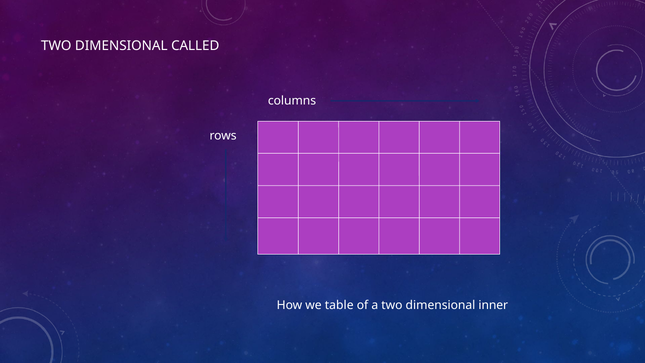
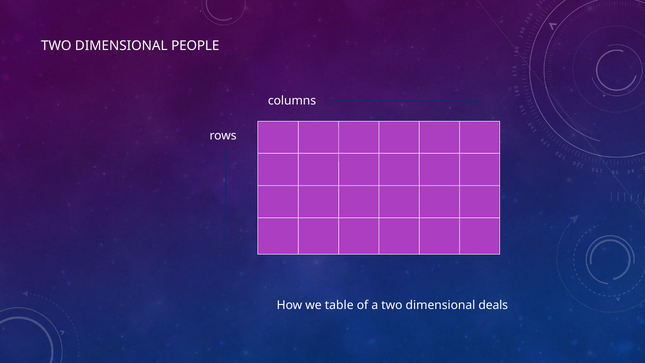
CALLED: CALLED -> PEOPLE (195, 46)
inner: inner -> deals (493, 305)
